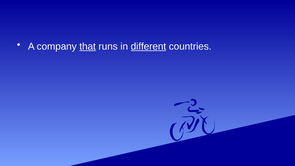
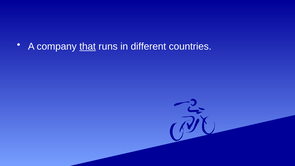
different underline: present -> none (148, 46)
